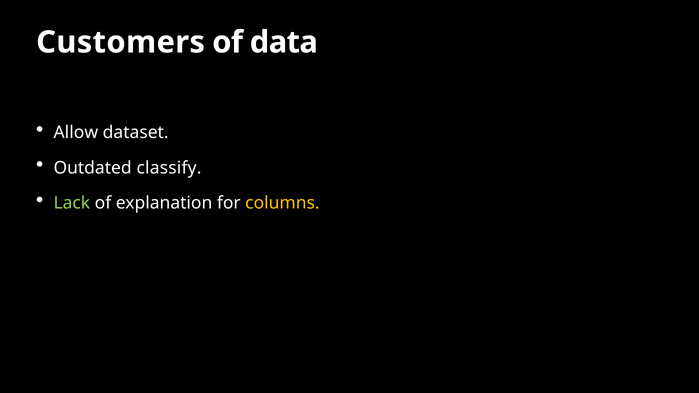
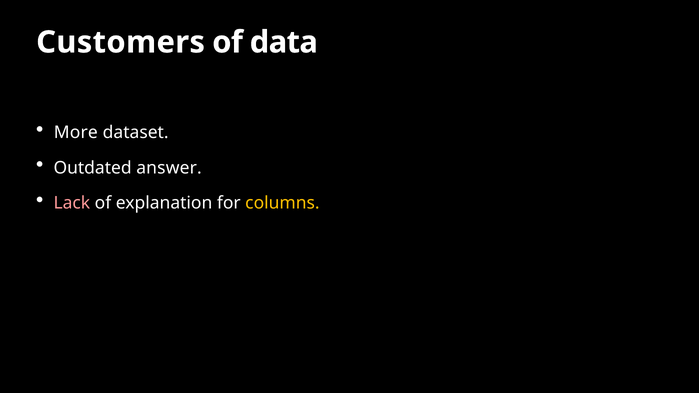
Allow: Allow -> More (76, 133)
classify: classify -> answer (169, 168)
Lack colour: light green -> pink (72, 203)
